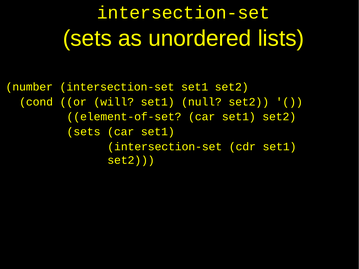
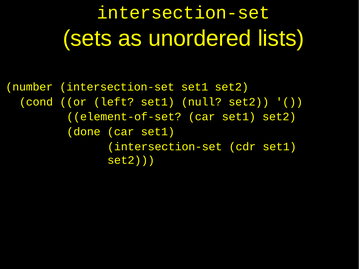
will: will -> left (114, 102)
sets: sets -> done (84, 132)
